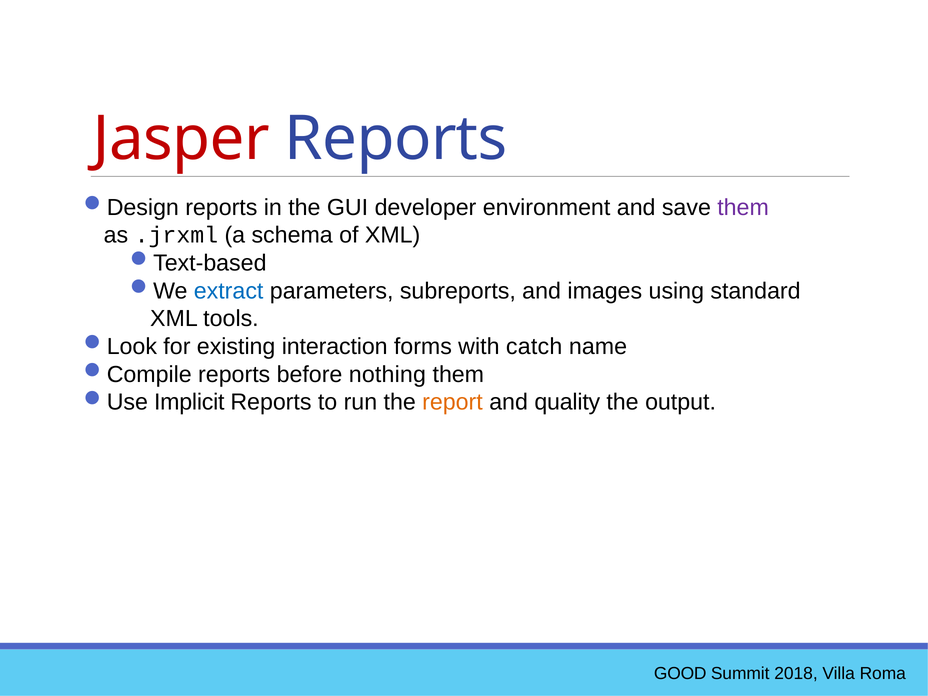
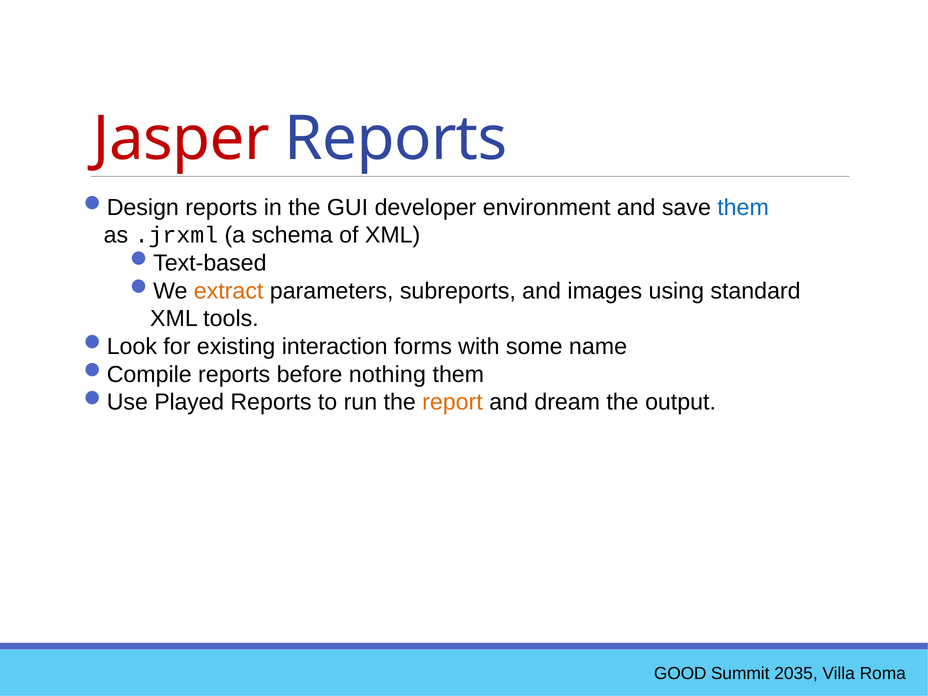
them colour: purple -> blue (743, 207)
extract colour: blue -> orange (229, 291)
catch: catch -> some (534, 347)
Implicit: Implicit -> Played (189, 402)
quality: quality -> dream (567, 402)
2018: 2018 -> 2035 (796, 674)
